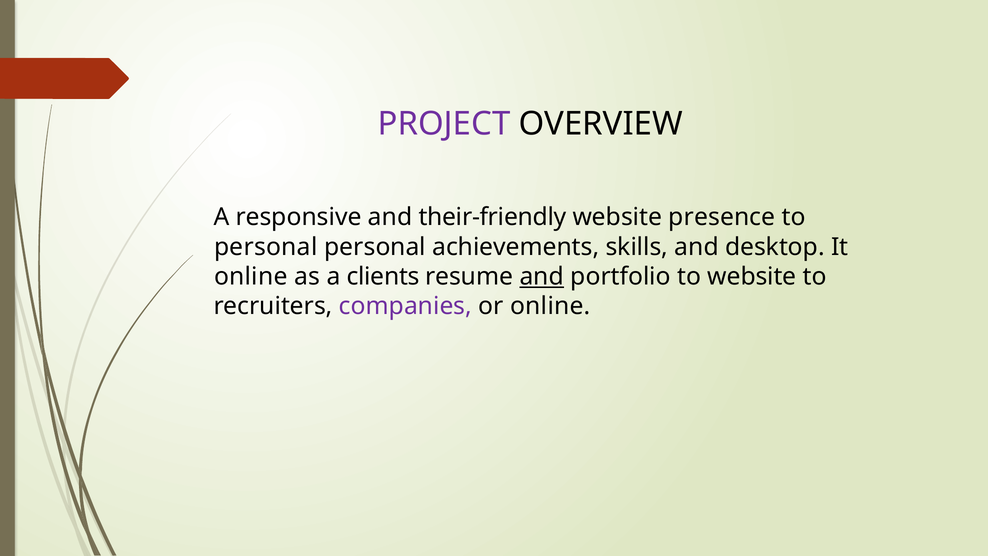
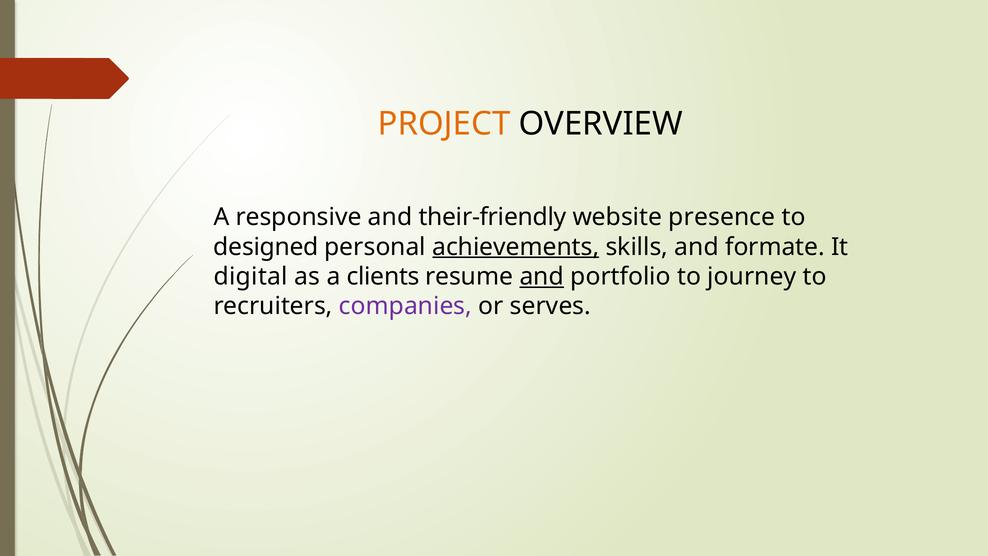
PROJECT colour: purple -> orange (444, 124)
personal: personal -> designed (266, 247)
achievements underline: none -> present (516, 247)
desktop: desktop -> formate (775, 247)
online: online -> digital (251, 276)
to website: website -> journey (752, 276)
or online: online -> serves (550, 306)
